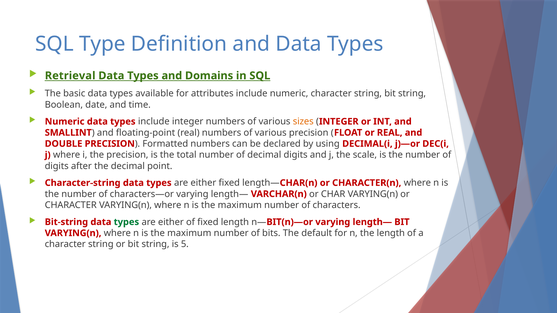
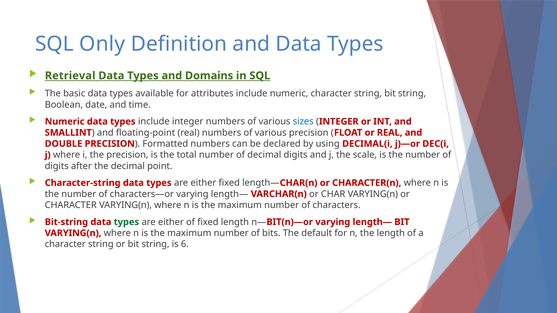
Type: Type -> Only (102, 44)
sizes colour: orange -> blue (303, 122)
5: 5 -> 6 (185, 244)
